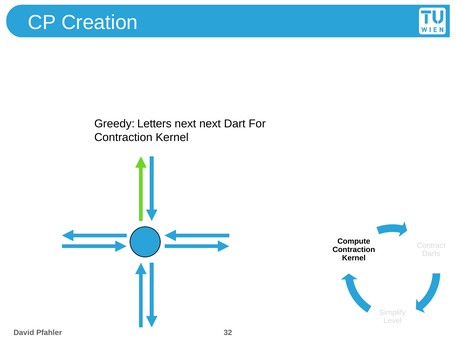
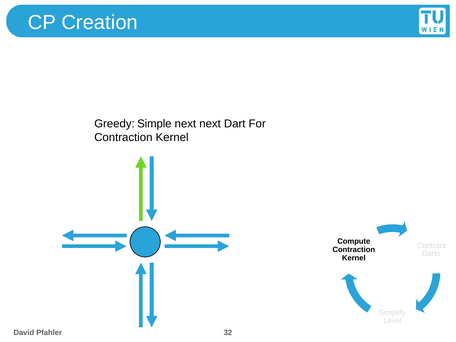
Letters: Letters -> Simple (154, 124)
